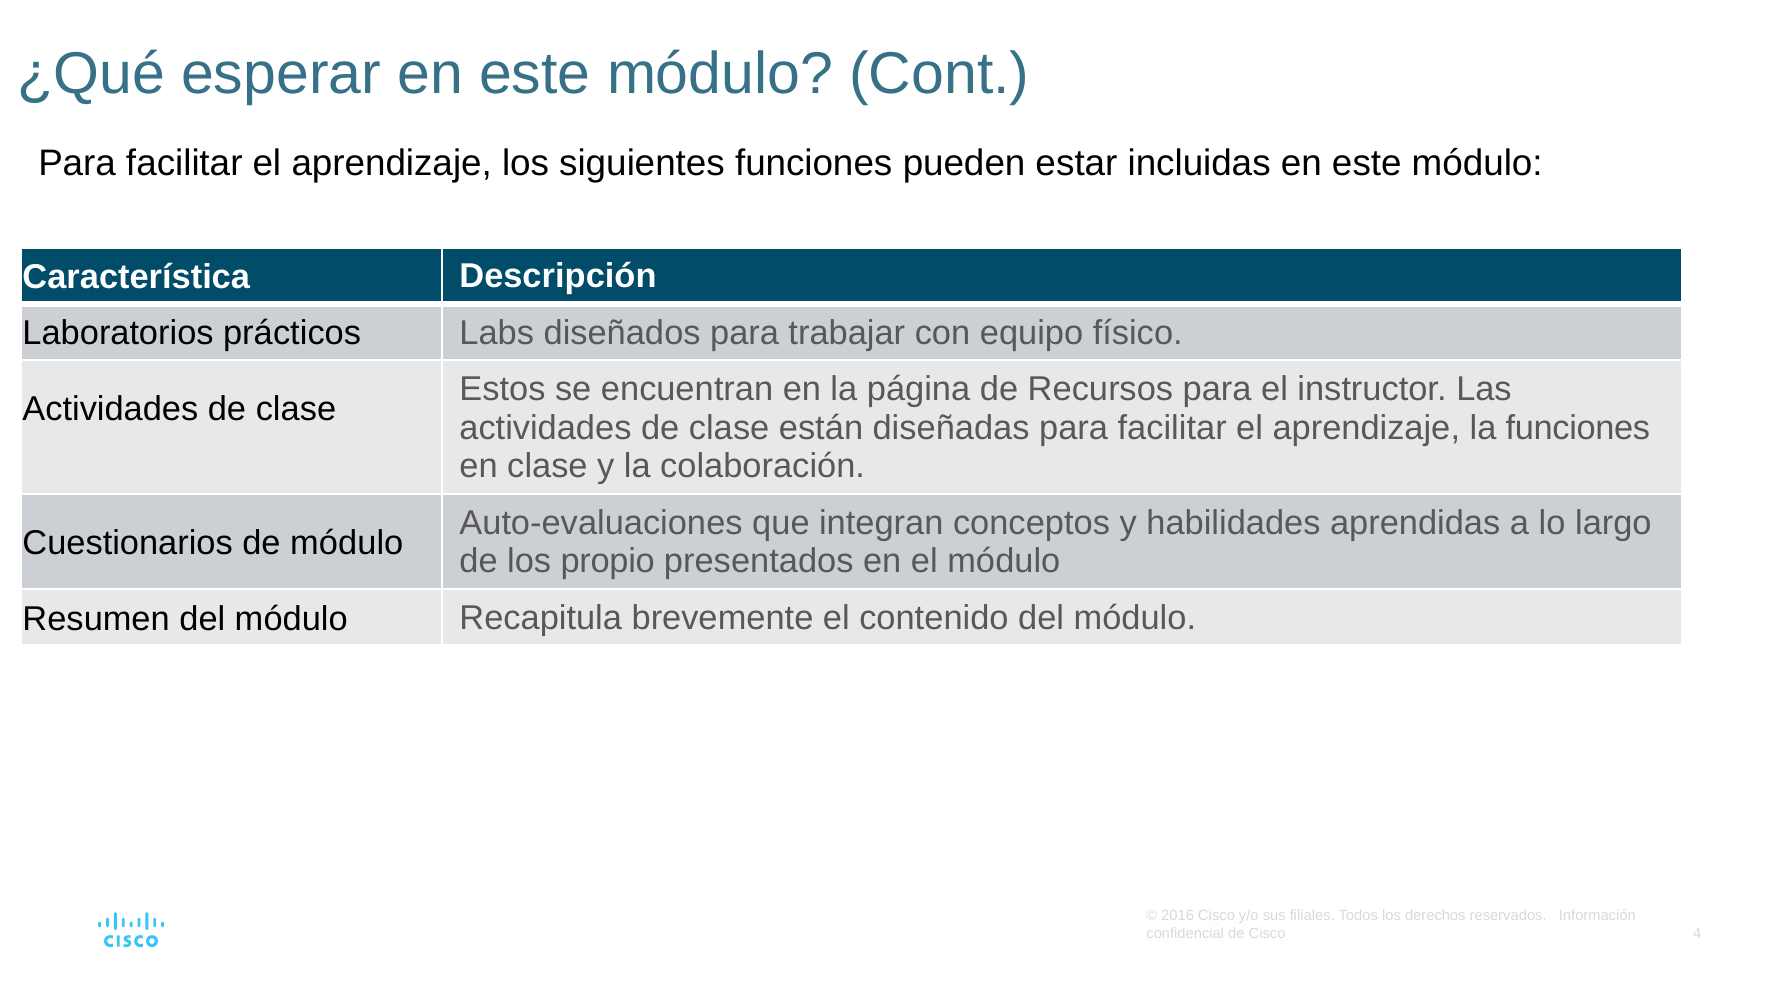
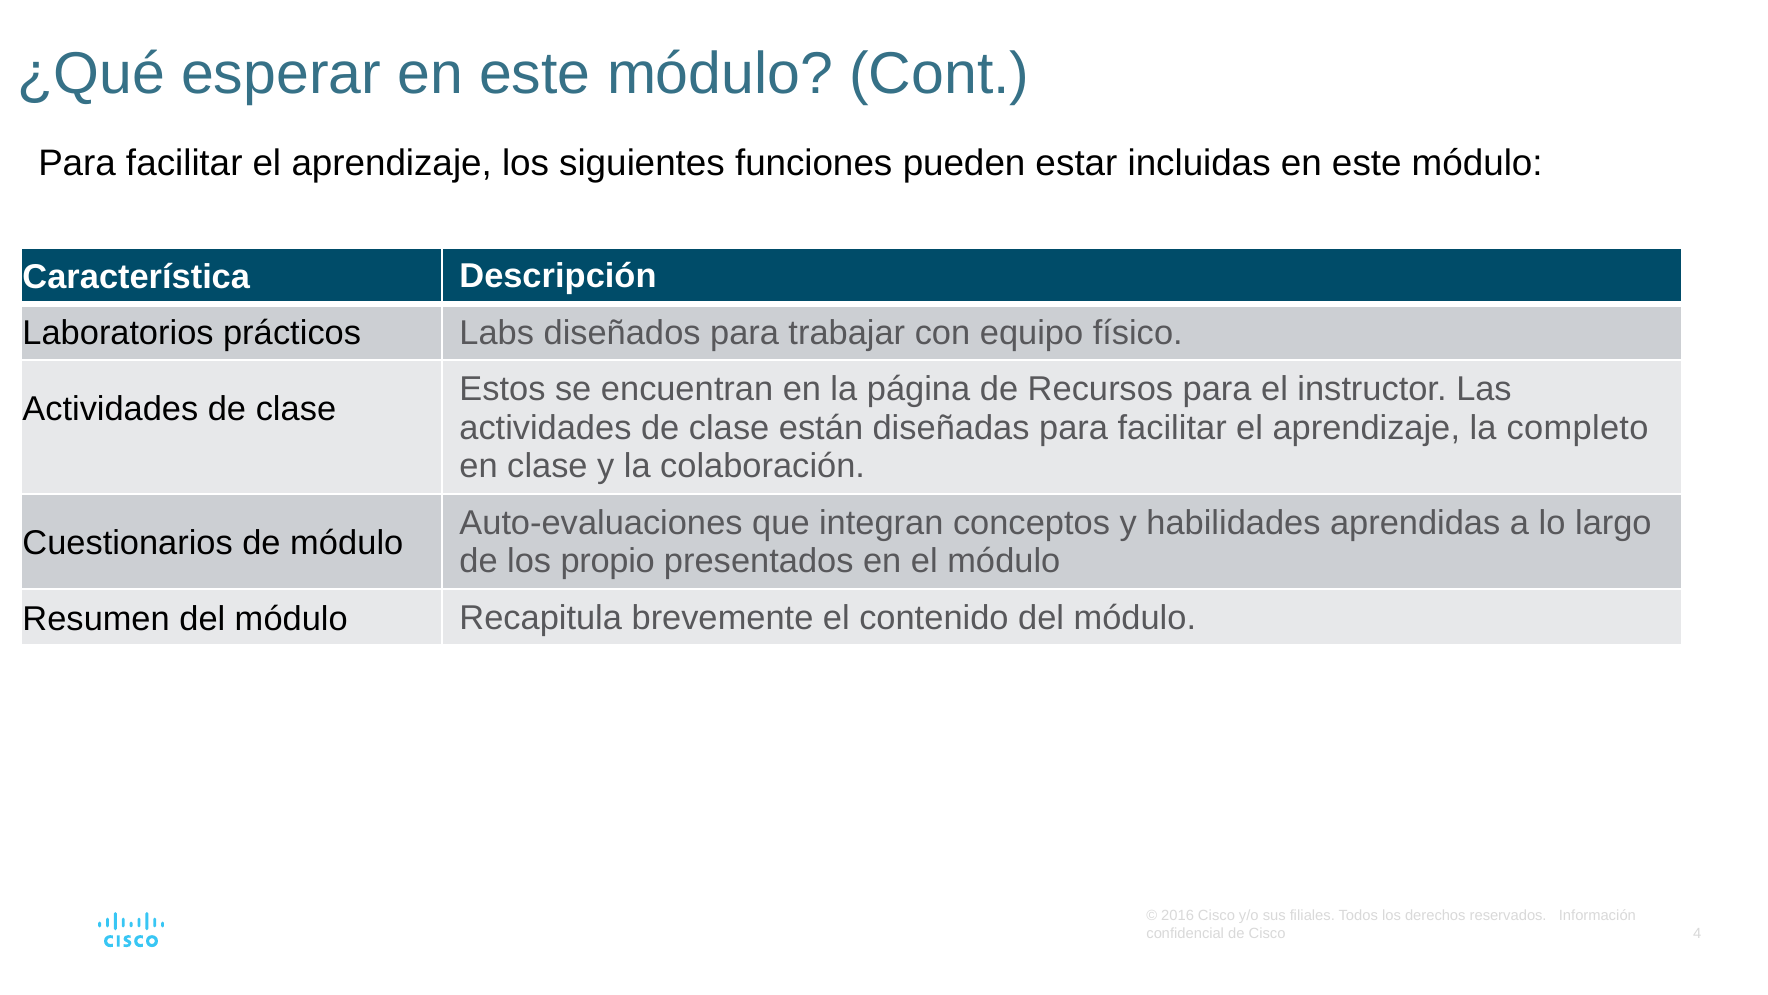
la funciones: funciones -> completo (1578, 428)
